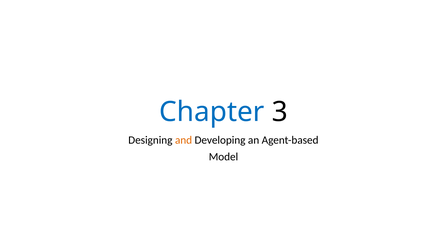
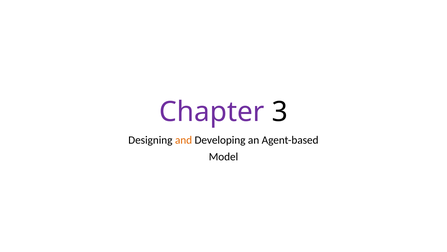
Chapter colour: blue -> purple (212, 112)
